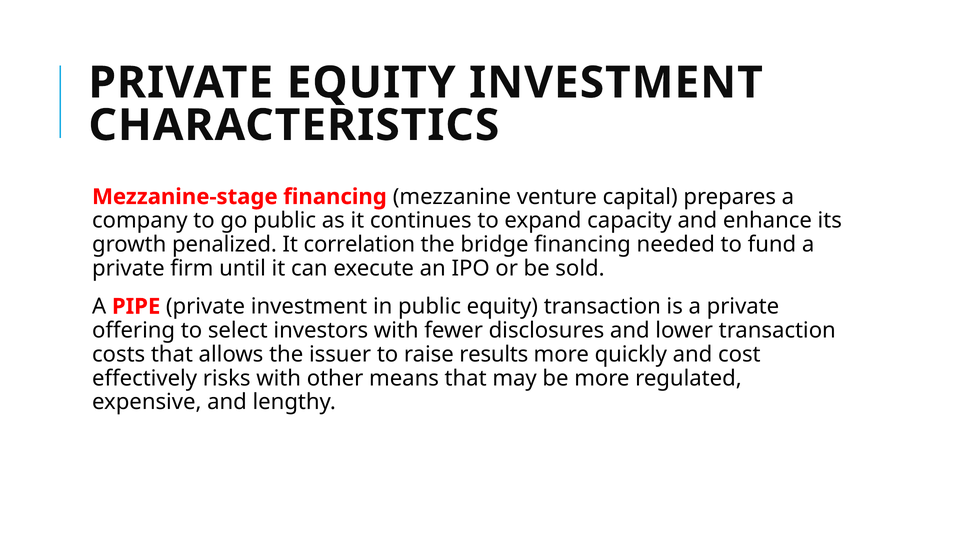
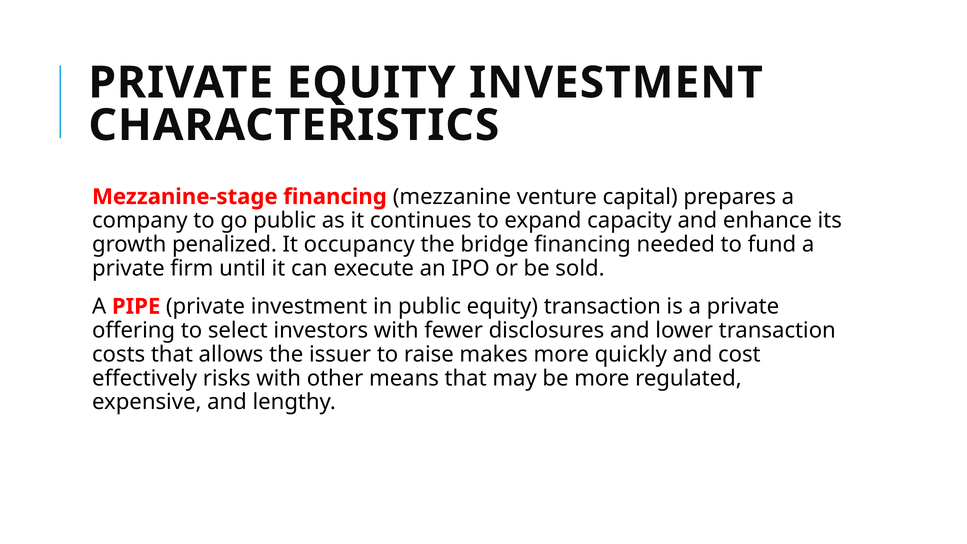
correlation: correlation -> occupancy (359, 245)
results: results -> makes (494, 354)
